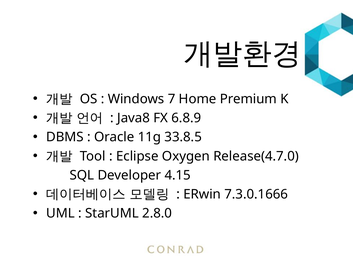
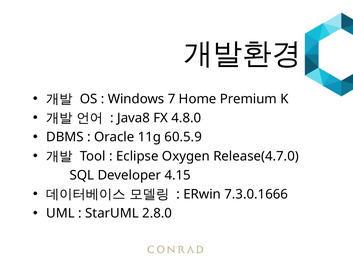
6.8.9: 6.8.9 -> 4.8.0 (186, 118)
33.8.5: 33.8.5 -> 60.5.9 (183, 137)
